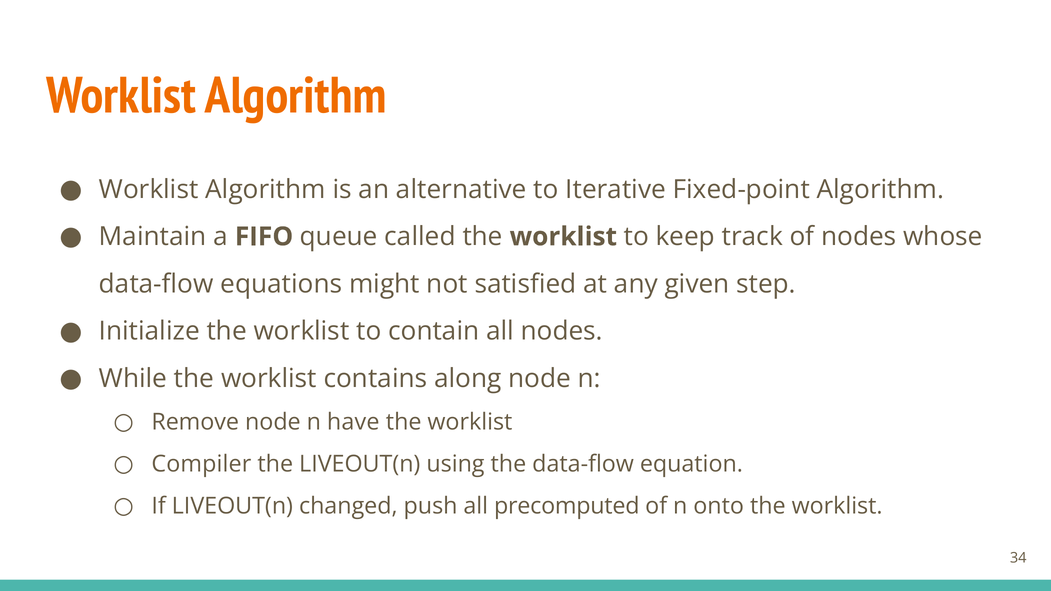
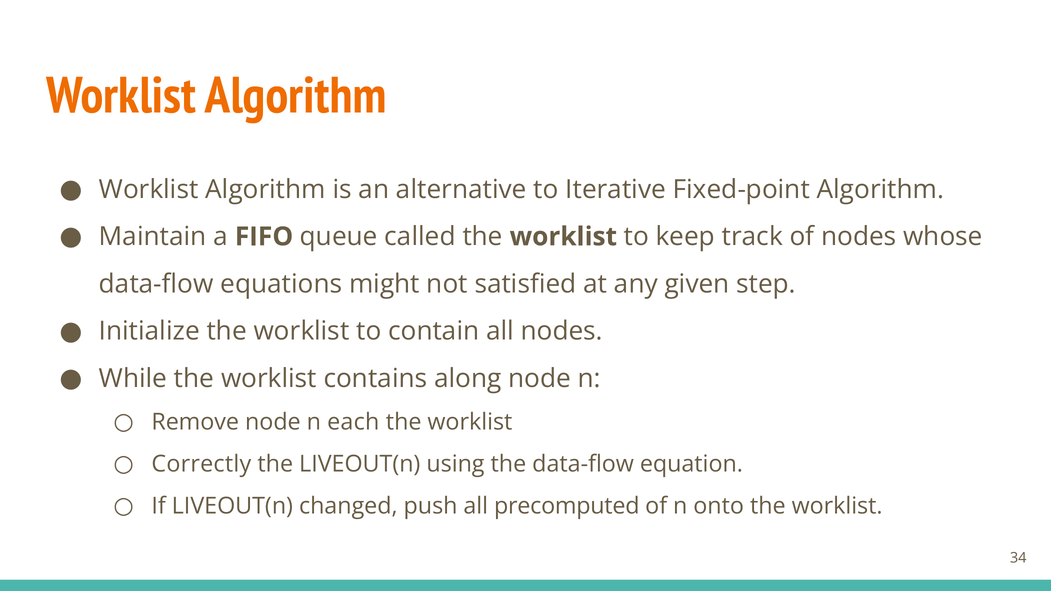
have: have -> each (353, 422)
Compiler: Compiler -> Correctly (201, 464)
